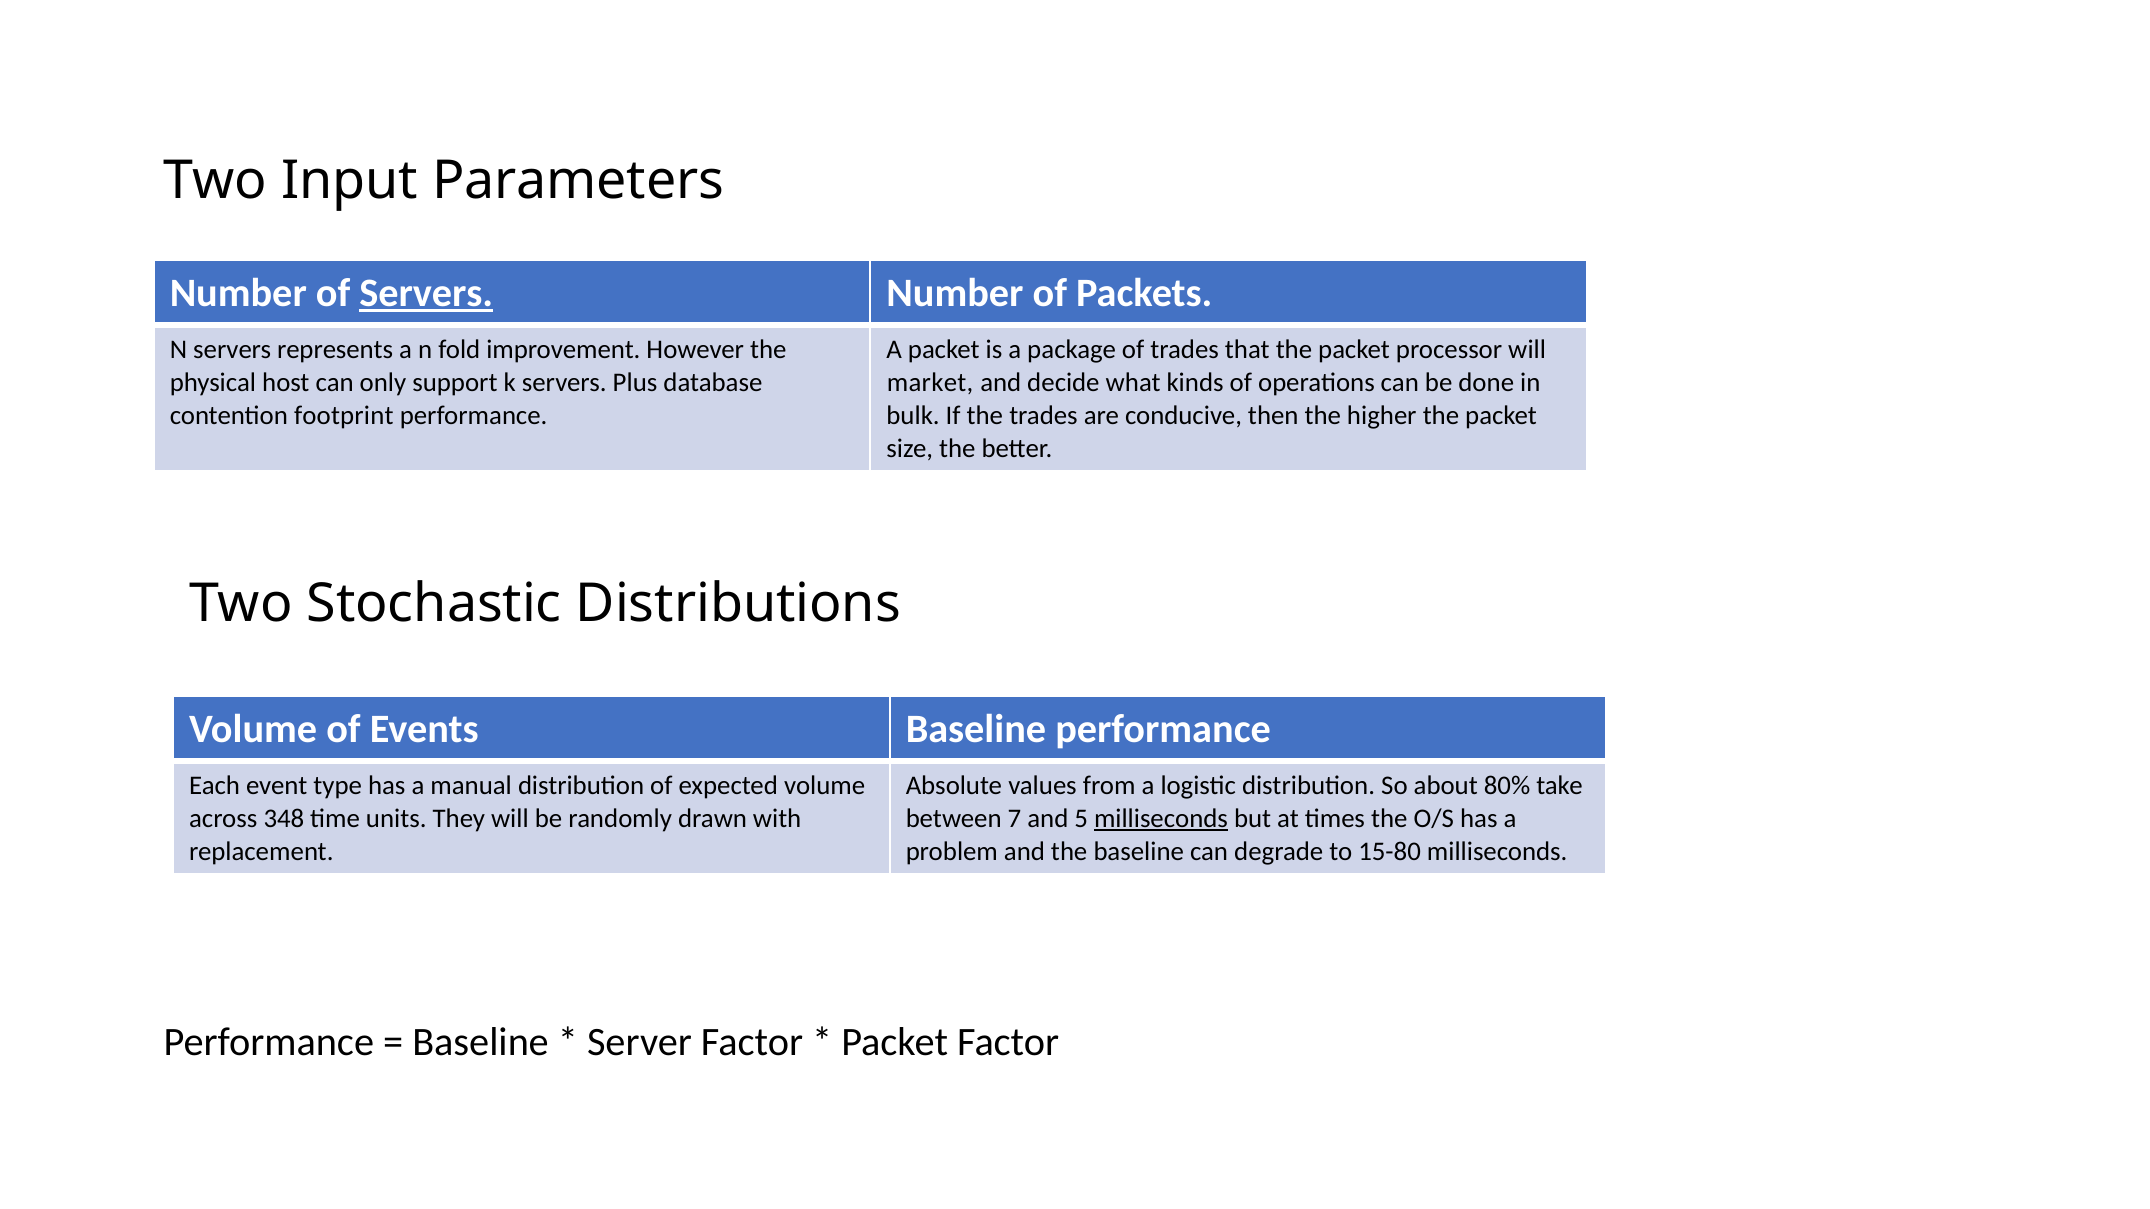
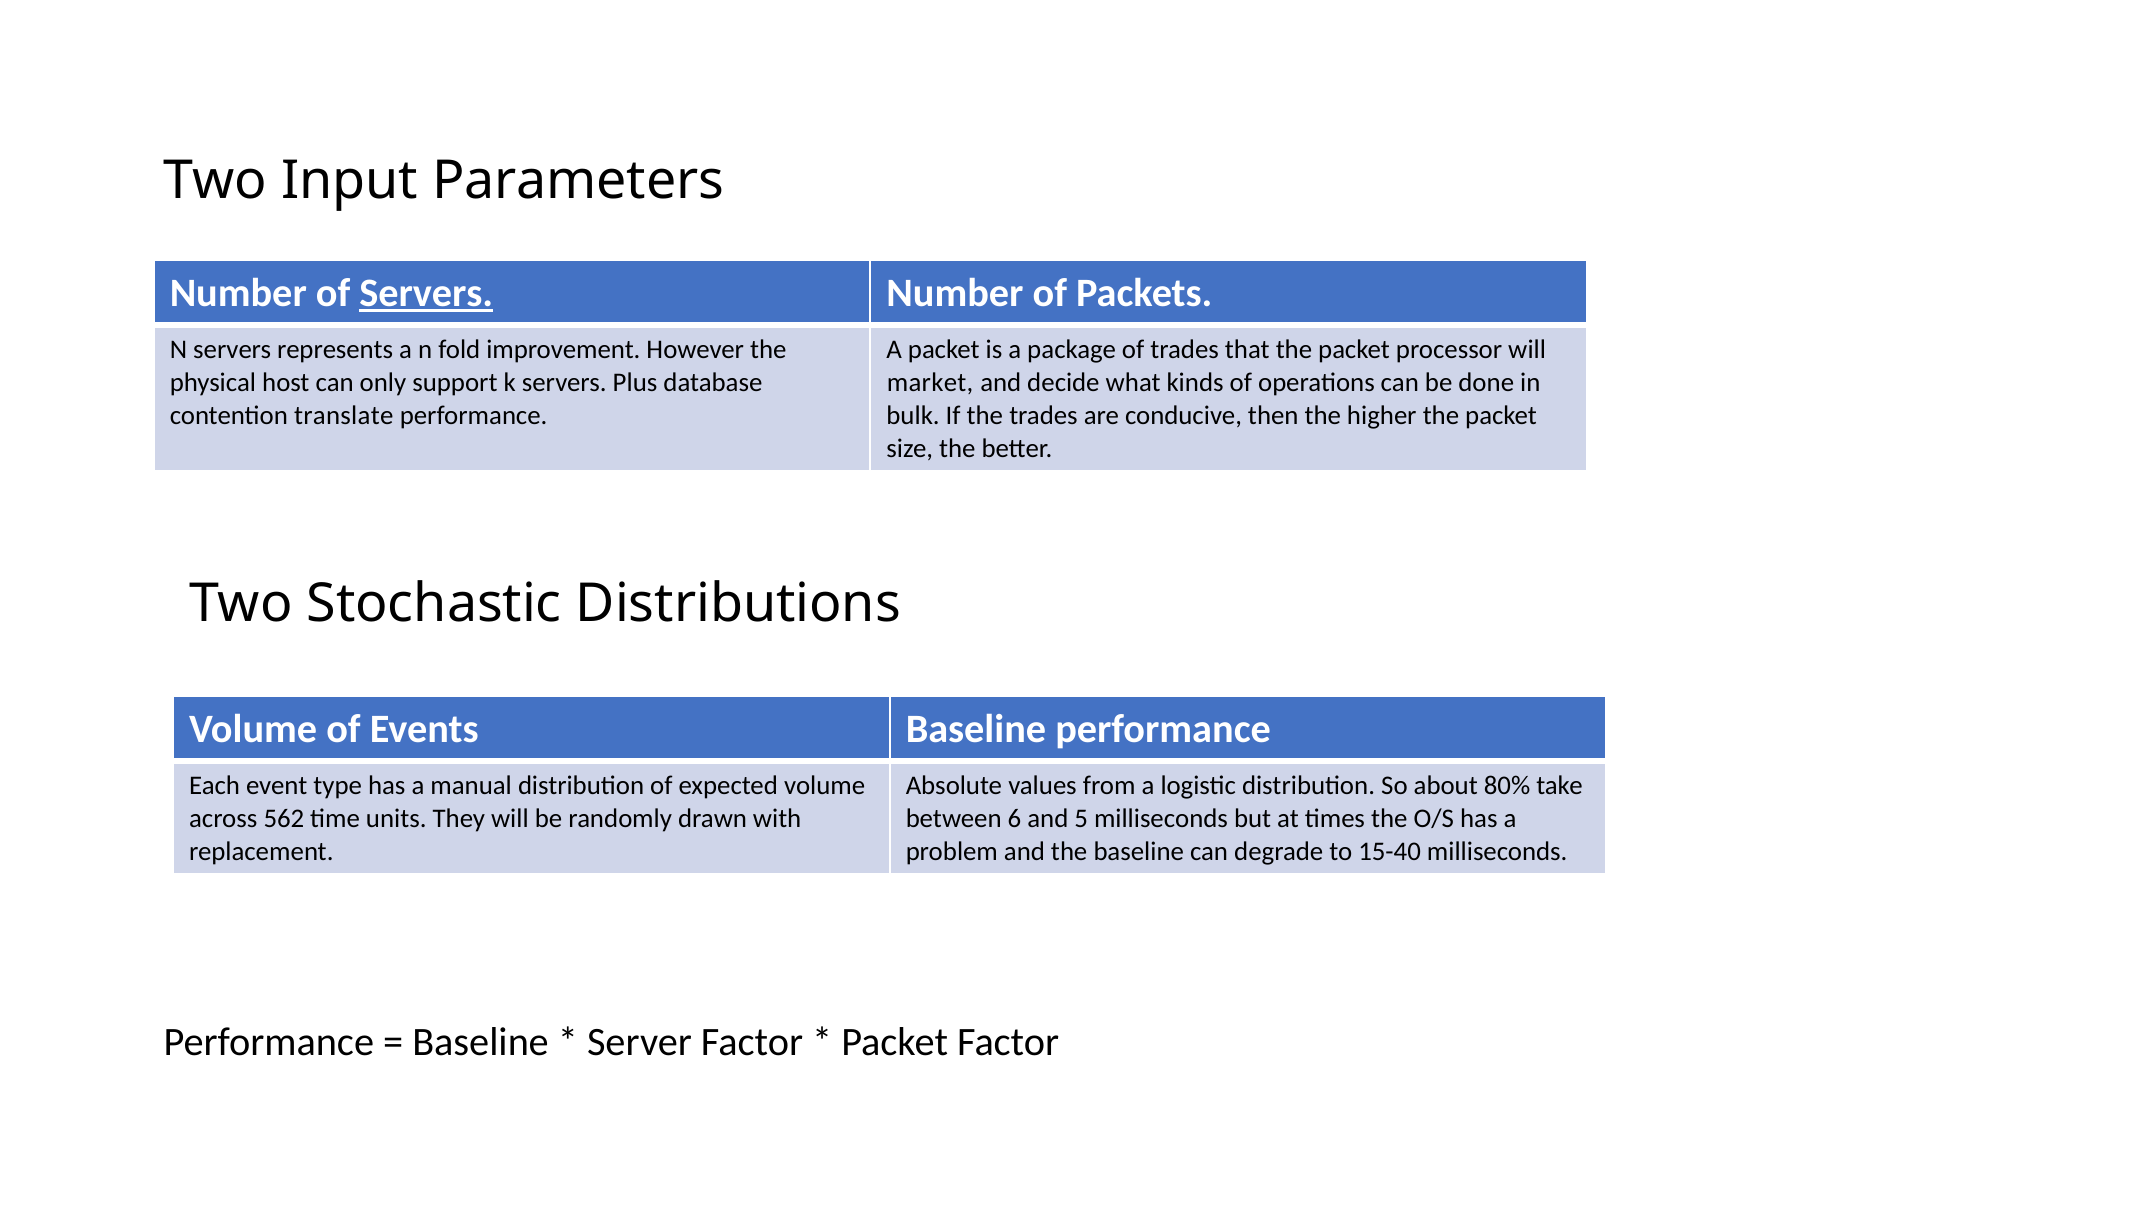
footprint: footprint -> translate (344, 416)
348: 348 -> 562 (284, 819)
7: 7 -> 6 (1015, 819)
milliseconds underline: present -> none (1161, 819)
15-80: 15-80 -> 15-40 (1390, 851)
